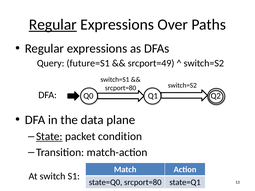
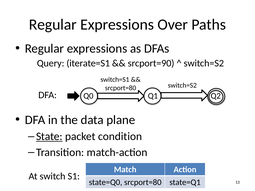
Regular underline: present -> none (53, 25)
future=S1: future=S1 -> iterate=S1 (88, 63)
srcport=49: srcport=49 -> srcport=90 (151, 63)
